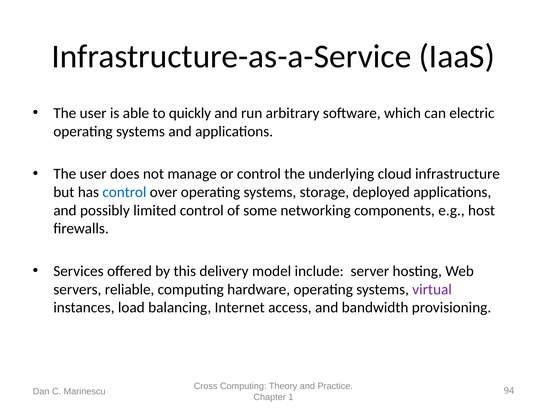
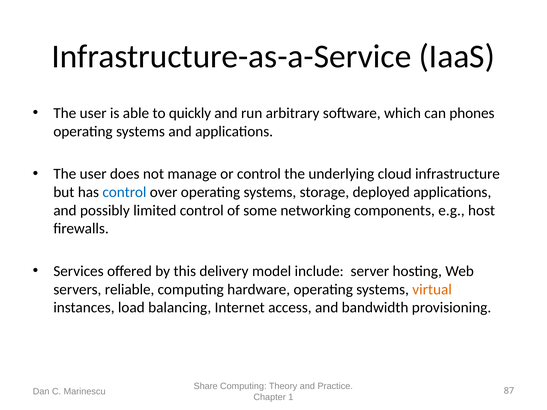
electric: electric -> phones (472, 113)
virtual colour: purple -> orange (432, 290)
Cross: Cross -> Share (206, 386)
94: 94 -> 87 (509, 391)
